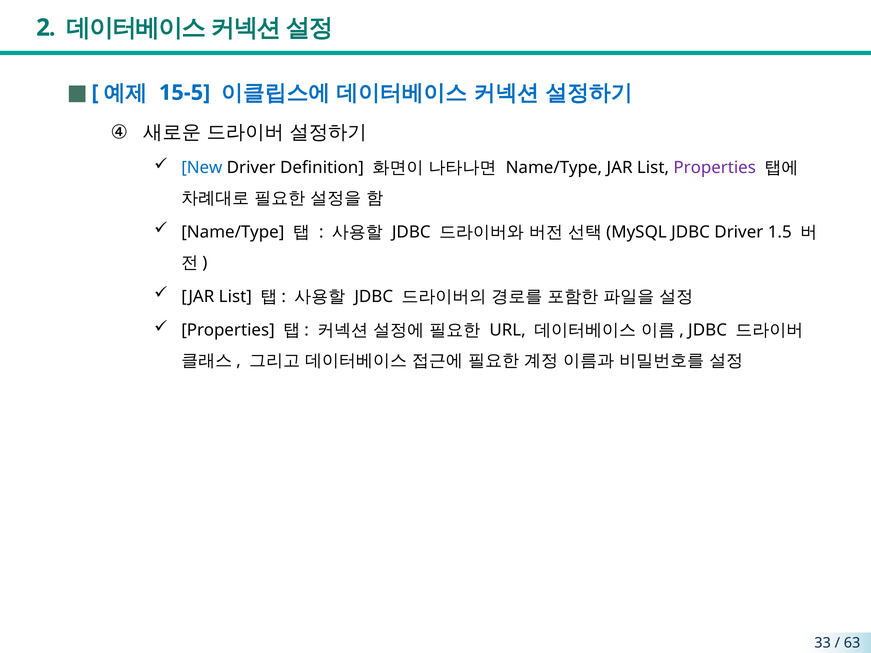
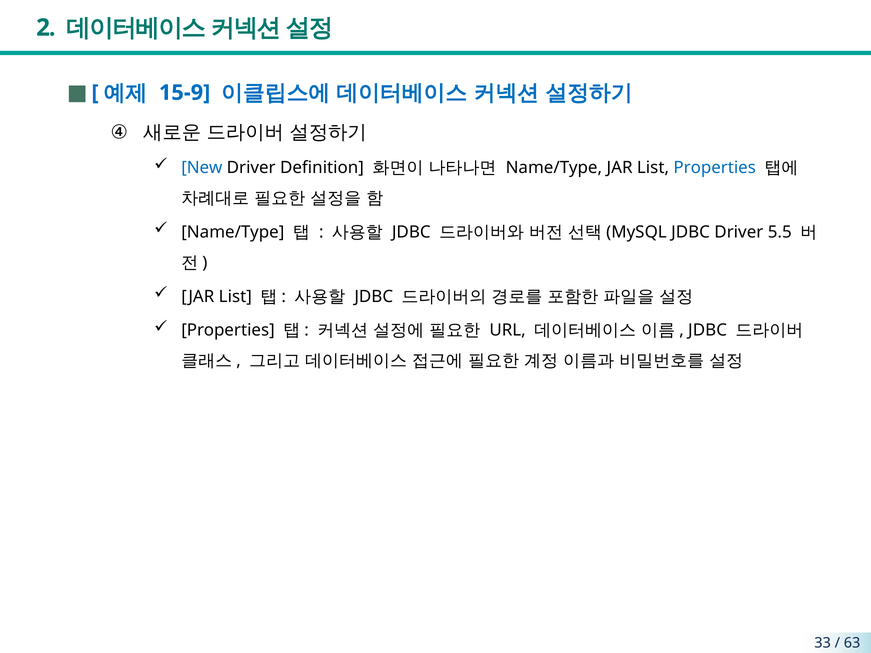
15-5: 15-5 -> 15-9 (185, 93)
Properties colour: purple -> blue (715, 168)
1.5: 1.5 -> 5.5 (780, 232)
